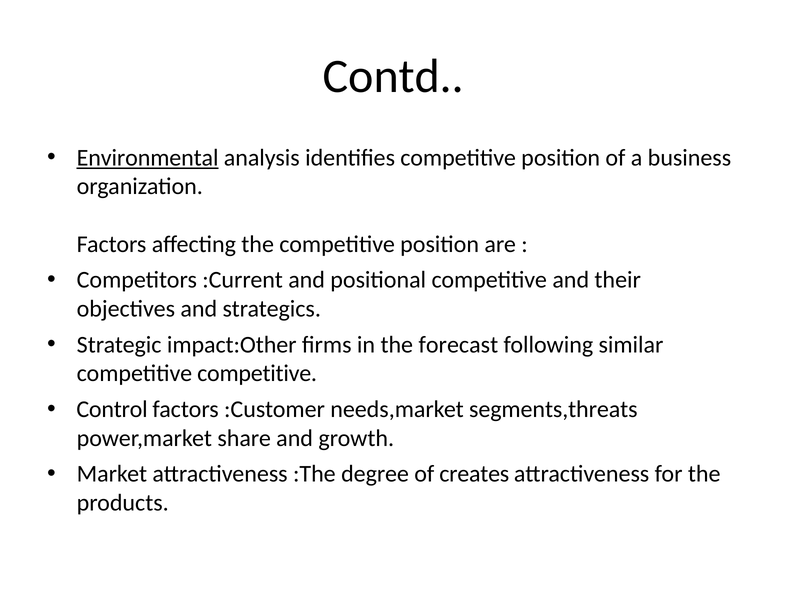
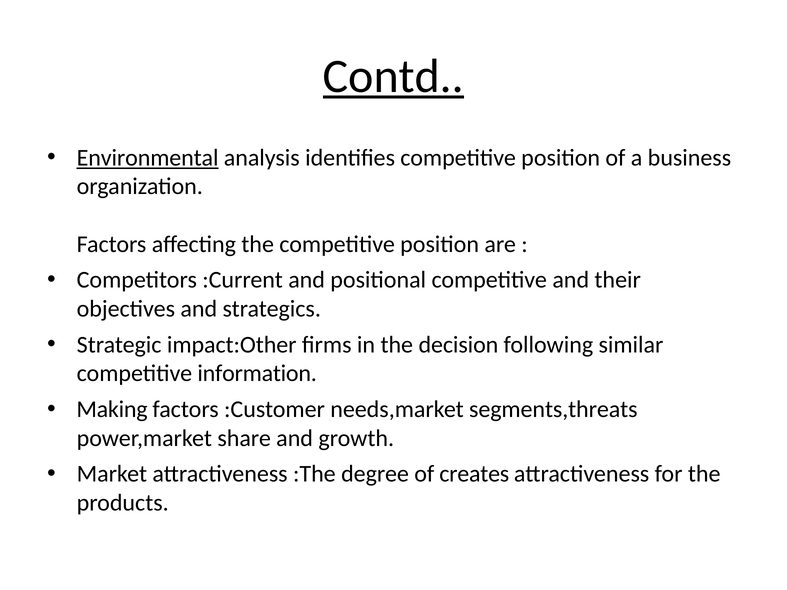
Contd underline: none -> present (393, 76)
forecast: forecast -> decision (458, 345)
competitive competitive: competitive -> information (257, 374)
Control: Control -> Making (112, 410)
